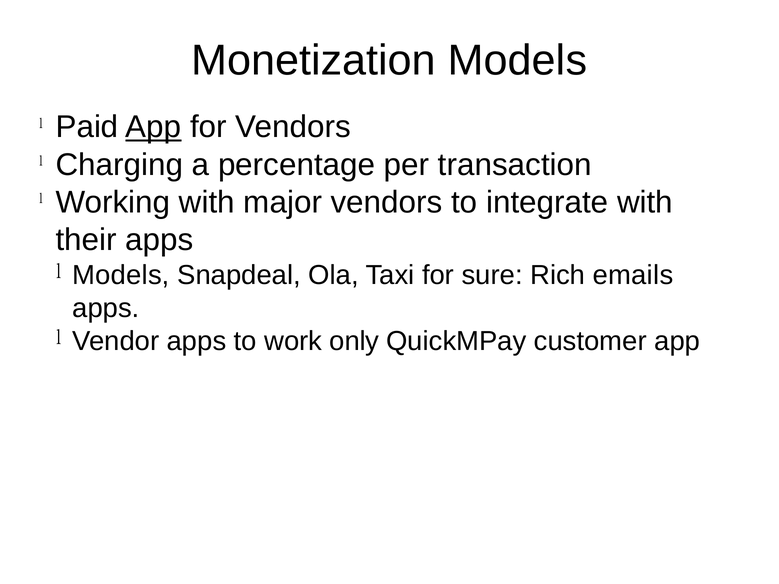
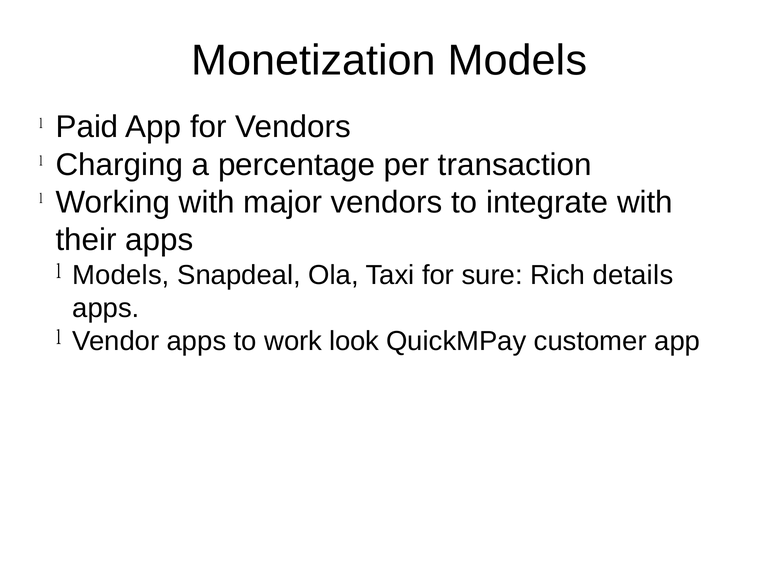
App underline: present -> none (153, 127)
emails: emails -> details (633, 275)
only: only -> look (354, 341)
